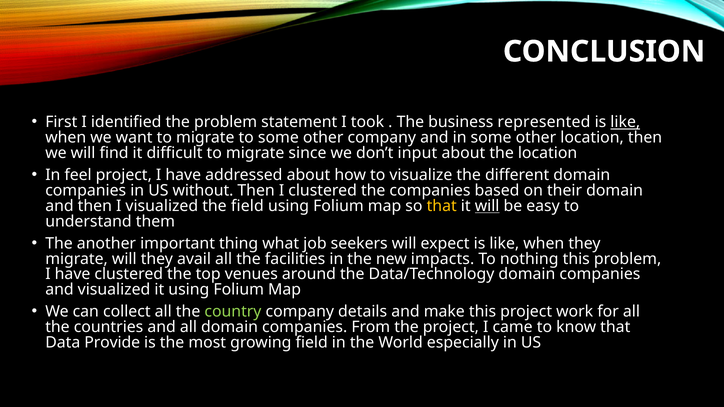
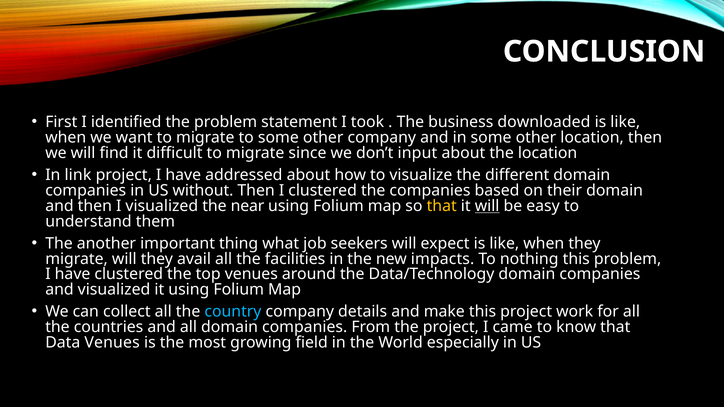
represented: represented -> downloaded (544, 122)
like underline: present -> none (625, 122)
feel: feel -> link (78, 175)
the field: field -> near (248, 206)
country colour: light green -> light blue (233, 312)
Data Provide: Provide -> Venues (112, 343)
